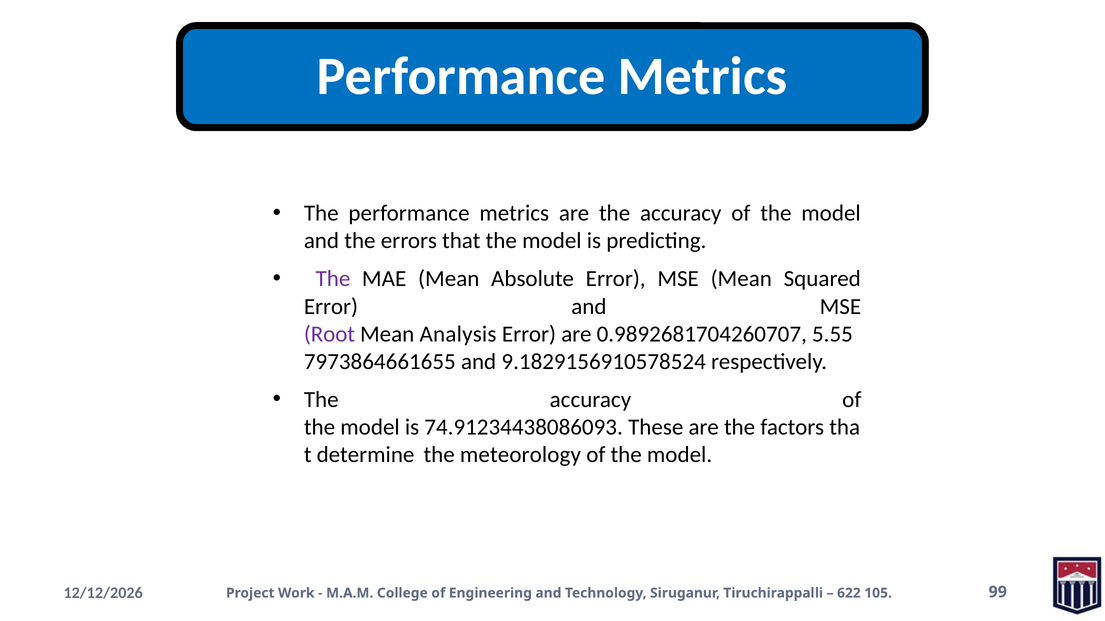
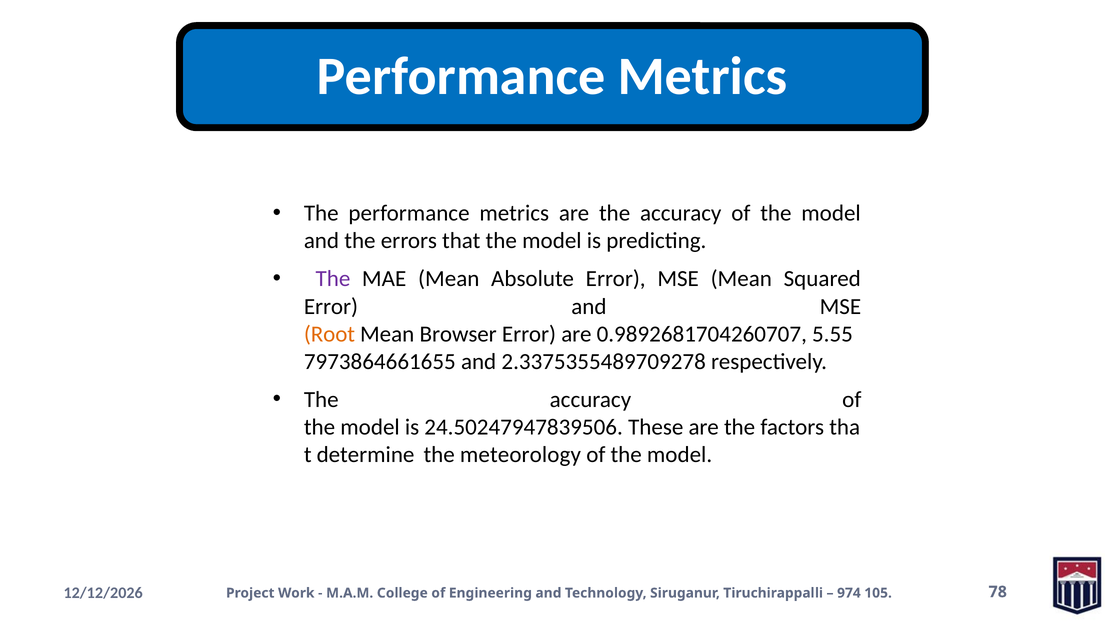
Root colour: purple -> orange (329, 334)
Analysis: Analysis -> Browser (458, 334)
9.1829156910578524: 9.1829156910578524 -> 2.3375355489709278 (604, 362)
74.91234438086093: 74.91234438086093 -> 24.50247947839506 (524, 428)
622: 622 -> 974 (849, 594)
99: 99 -> 78 (998, 592)
